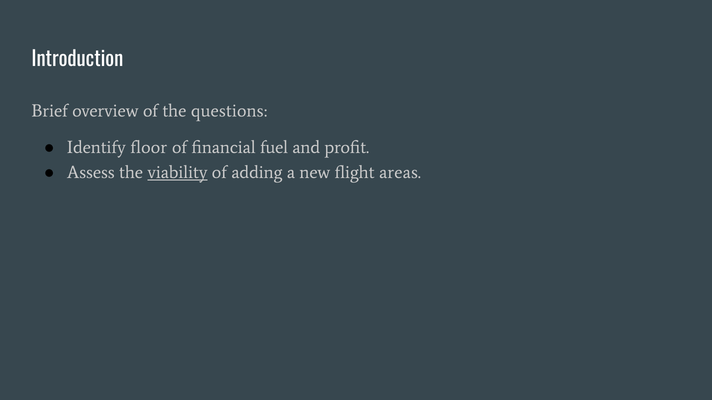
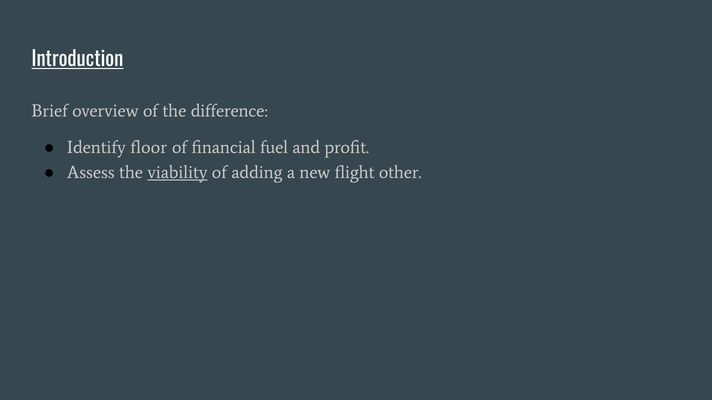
Introduction underline: none -> present (77, 60)
questions: questions -> difference (229, 111)
areas: areas -> other (400, 173)
